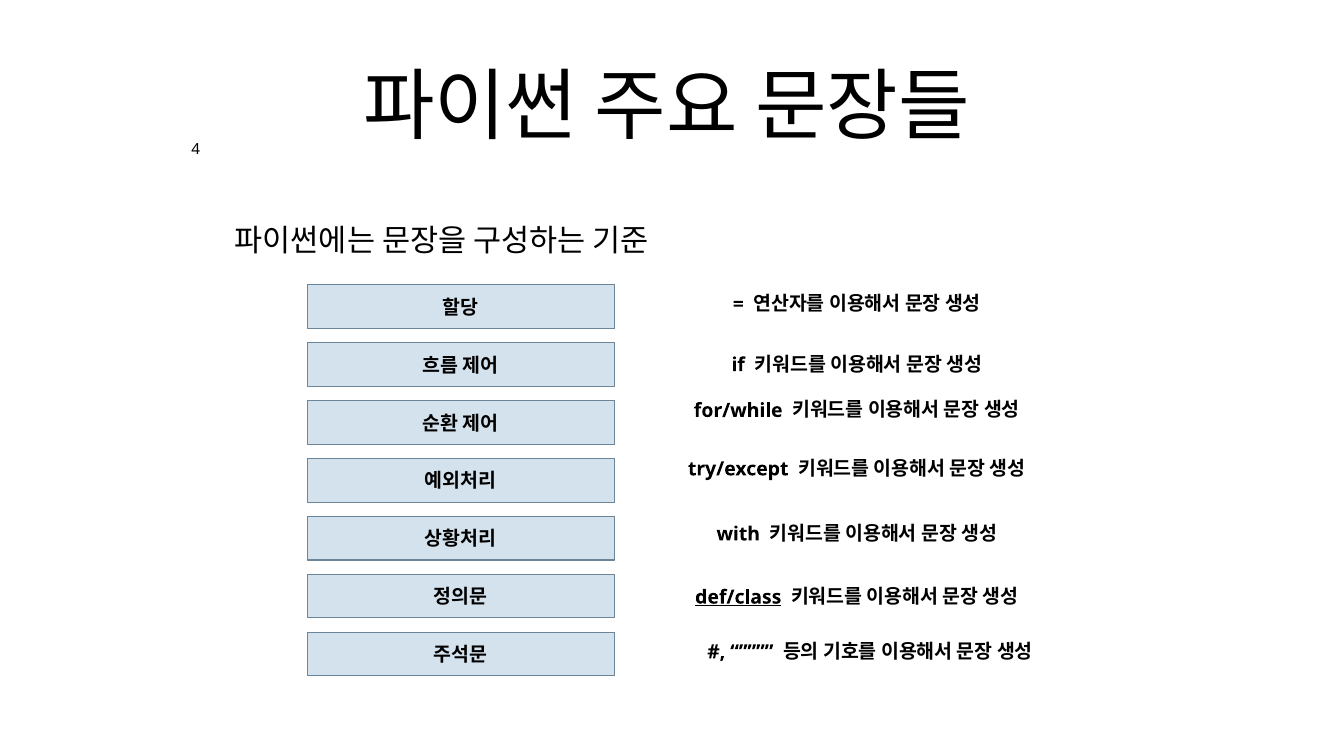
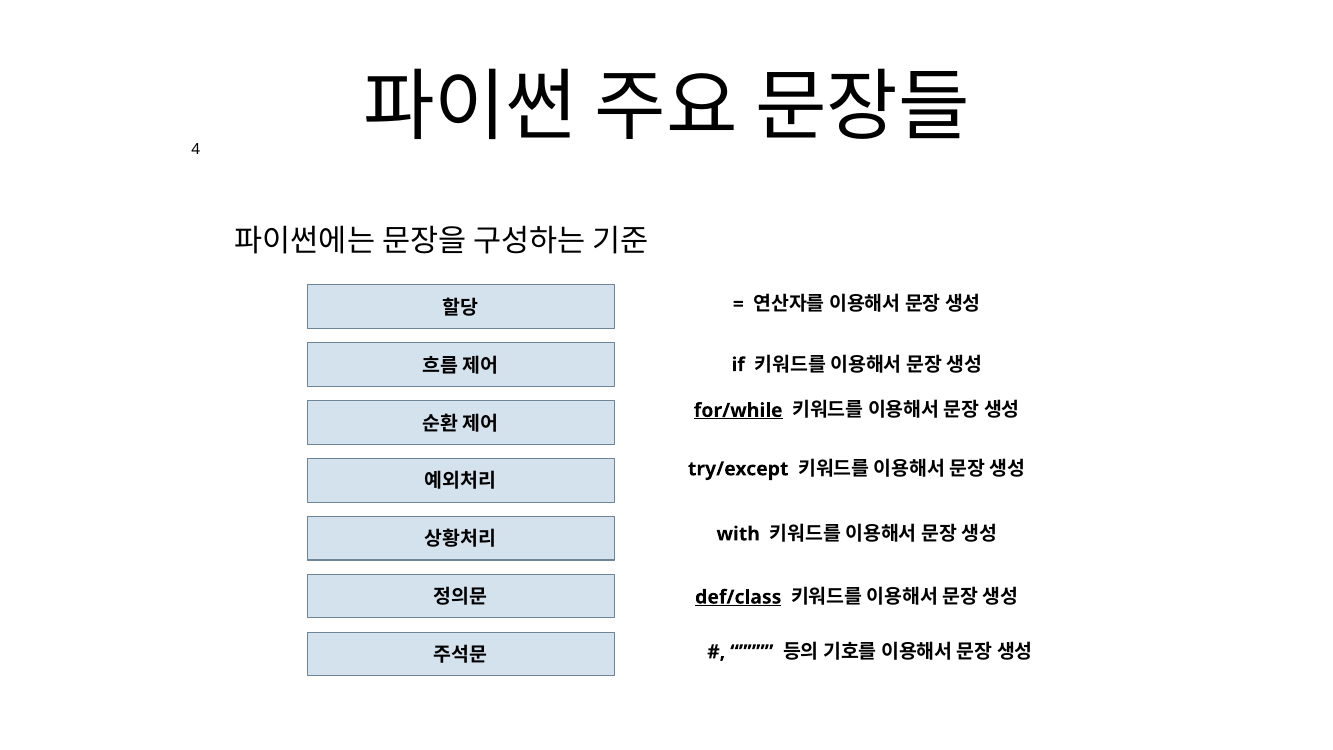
for/while underline: none -> present (738, 410)
